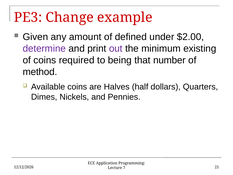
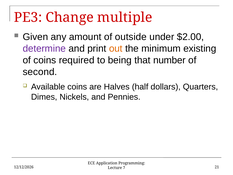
example: example -> multiple (125, 17)
defined: defined -> outside (131, 37)
out colour: purple -> orange (116, 48)
method: method -> second (40, 72)
